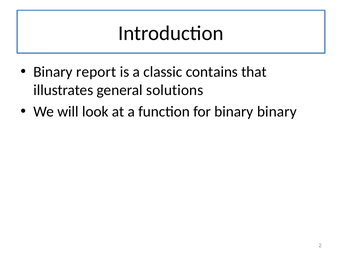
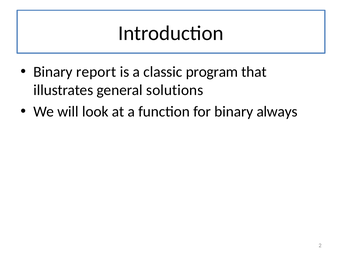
contains: contains -> program (212, 72)
binary binary: binary -> always (277, 111)
